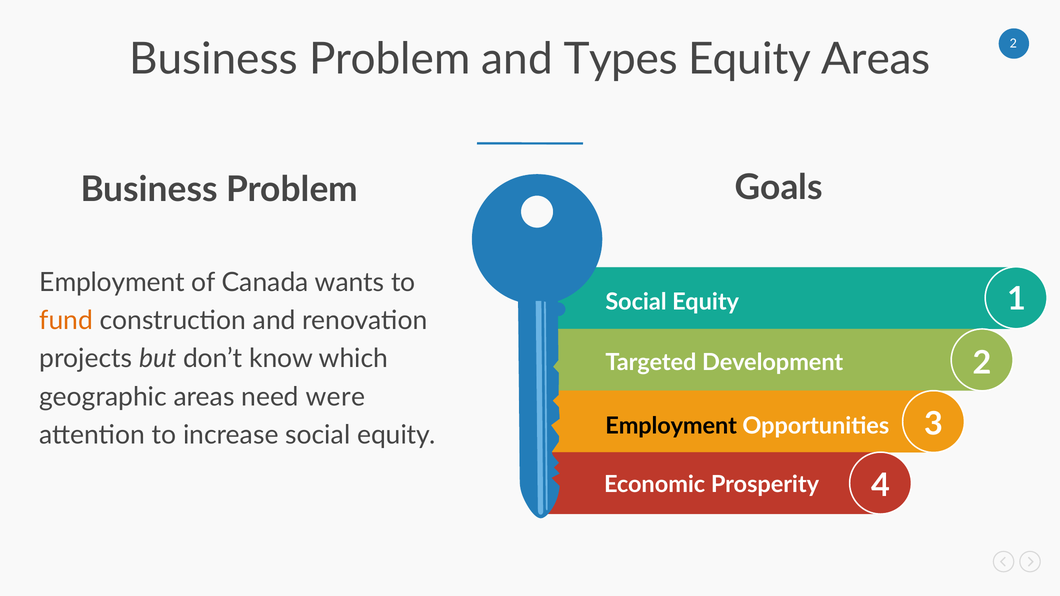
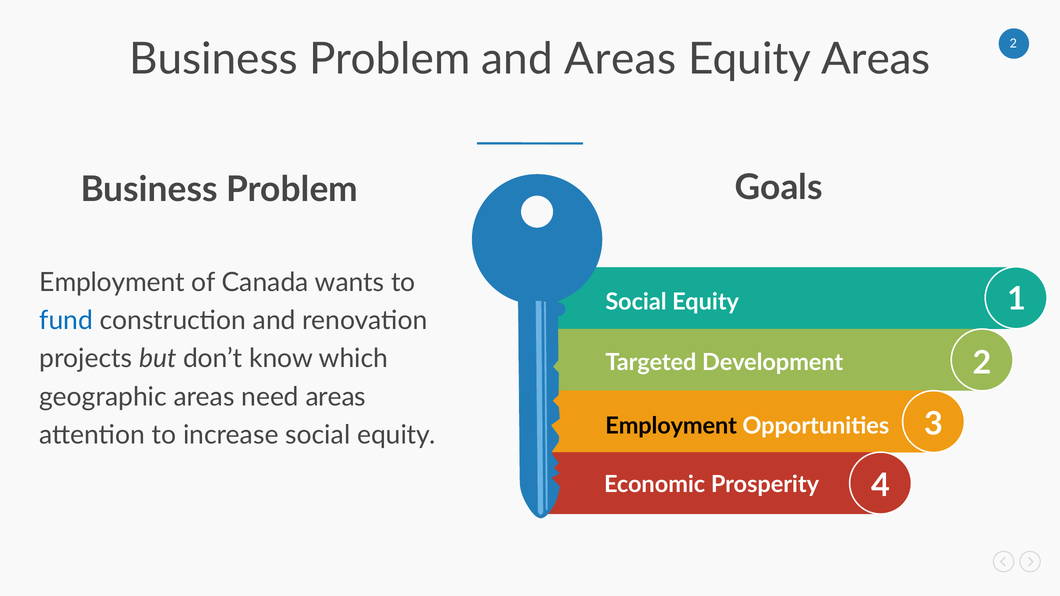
and Types: Types -> Areas (620, 59)
fund colour: orange -> blue (66, 321)
need were: were -> areas (336, 397)
